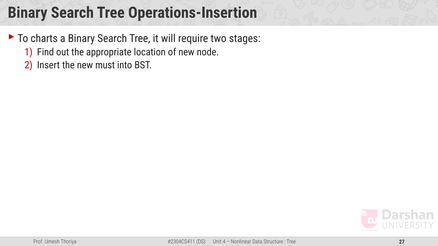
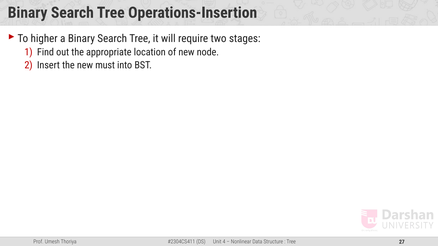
charts: charts -> higher (44, 39)
